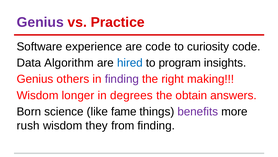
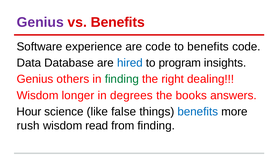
vs Practice: Practice -> Benefits (118, 22)
to curiosity: curiosity -> benefits (208, 46)
Algorithm: Algorithm -> Database (69, 63)
finding colour: purple -> green (122, 79)
making: making -> dealing (211, 79)
obtain: obtain -> books (191, 95)
Born: Born -> Hour (29, 111)
fame: fame -> false (124, 111)
benefits colour: purple -> blue (198, 111)
they: they -> read (97, 125)
